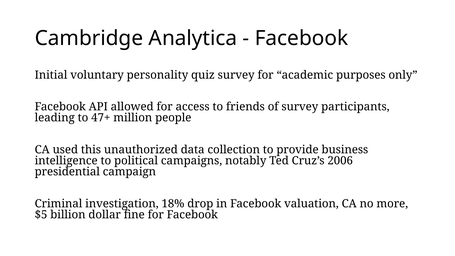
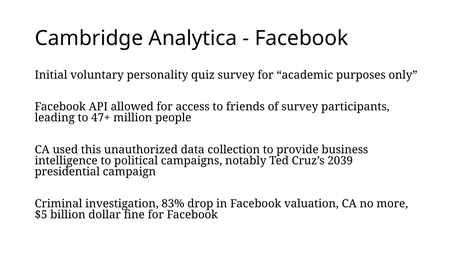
2006: 2006 -> 2039 (340, 161)
18%: 18% -> 83% (173, 204)
